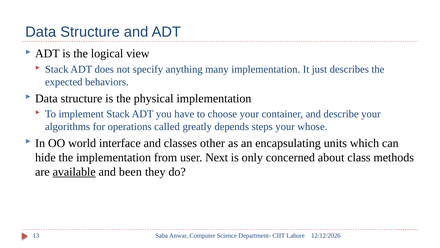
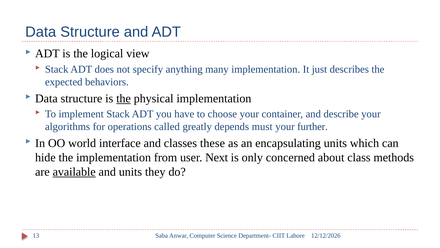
the underline: none -> present (124, 98)
steps: steps -> must (262, 127)
whose: whose -> further (312, 127)
other: other -> these (212, 143)
and been: been -> units (130, 171)
